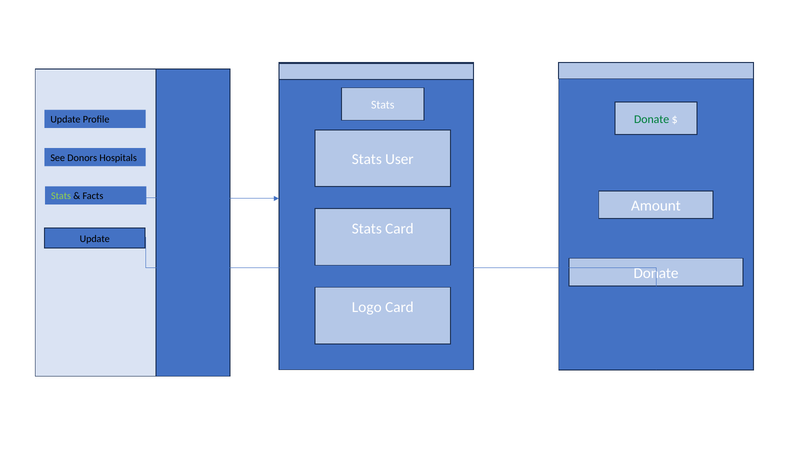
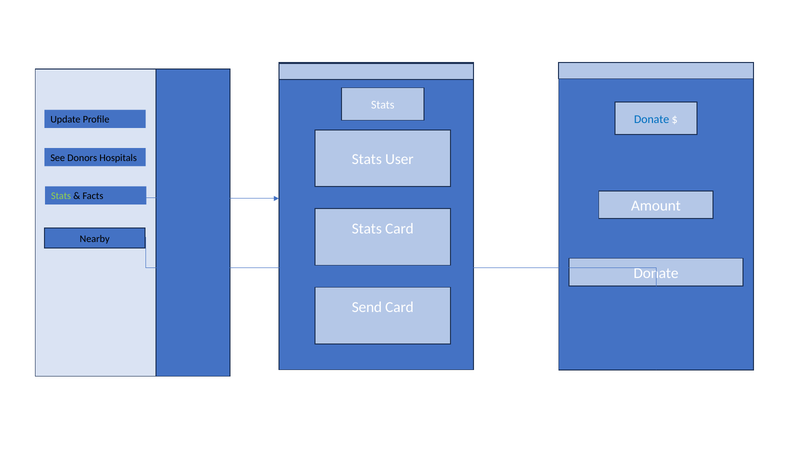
Donate colour: green -> blue (652, 119)
Update: Update -> Nearby (95, 239)
Logo: Logo -> Send (367, 307)
